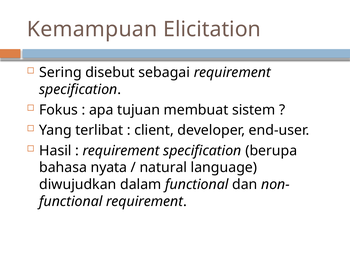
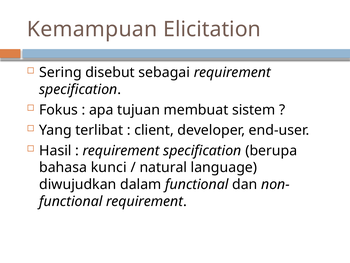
nyata: nyata -> kunci (109, 167)
